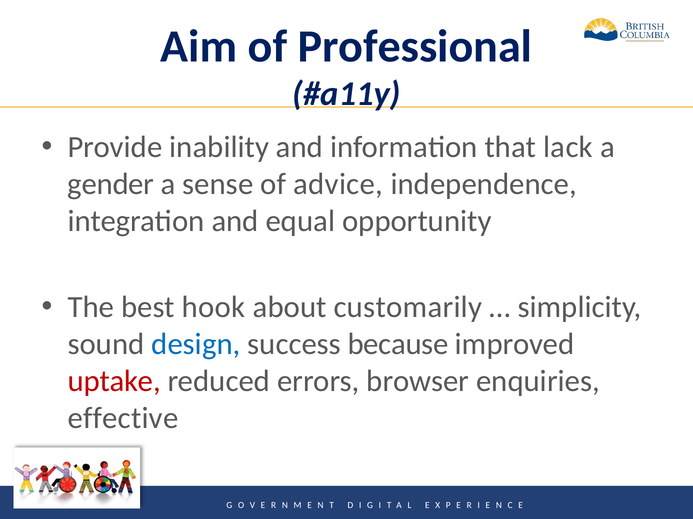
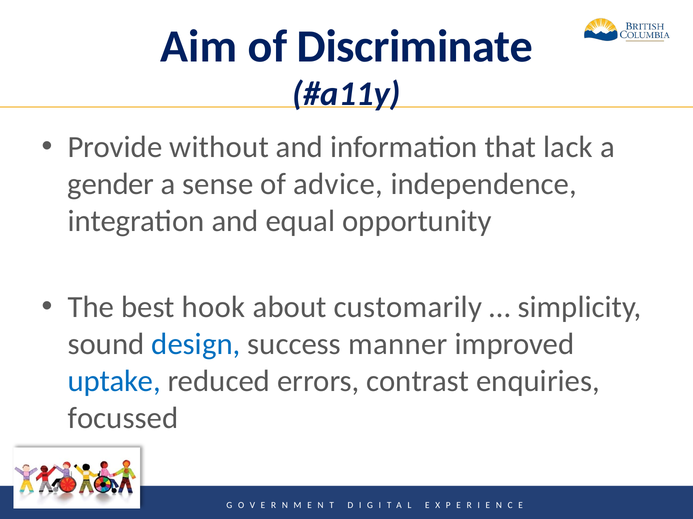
Professional: Professional -> Discriminate (415, 46)
inability: inability -> without (219, 148)
because: because -> manner (398, 345)
uptake colour: red -> blue (114, 382)
browser: browser -> contrast (418, 382)
effective: effective -> focussed (123, 419)
